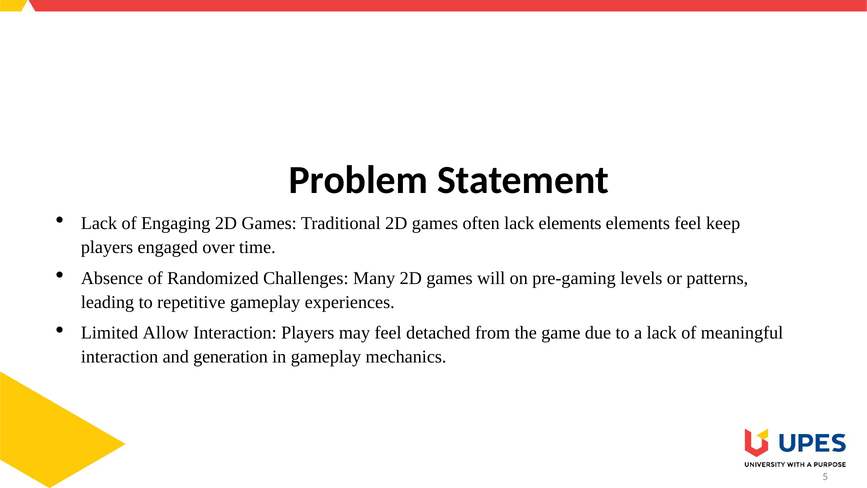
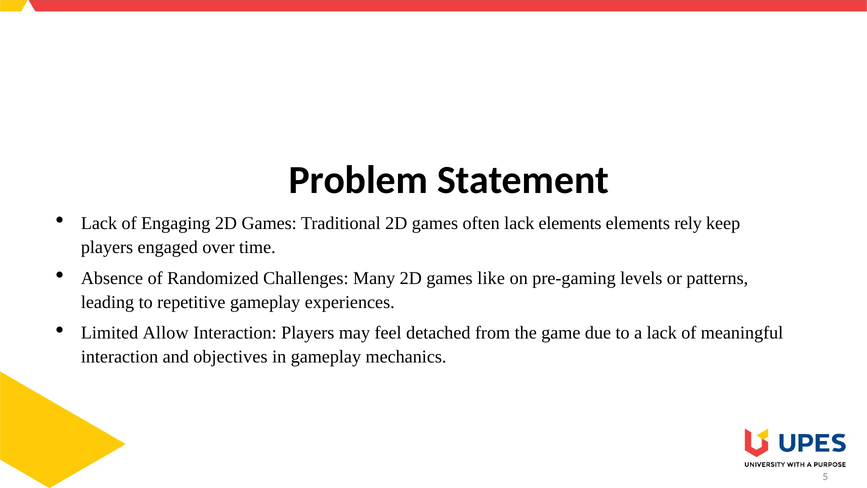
elements feel: feel -> rely (688, 223)
will: will -> like (491, 278)
generation: generation -> objectives (230, 357)
